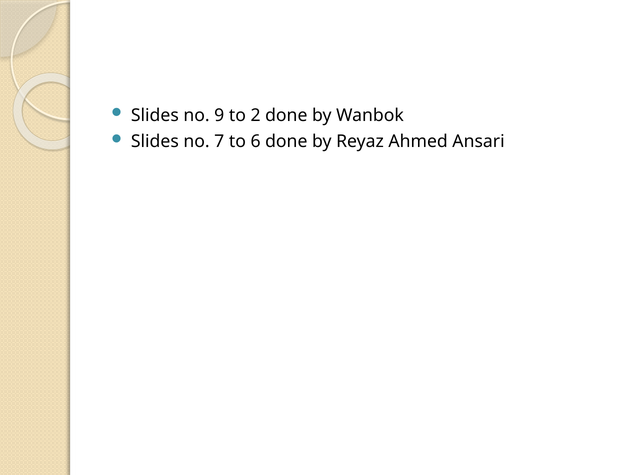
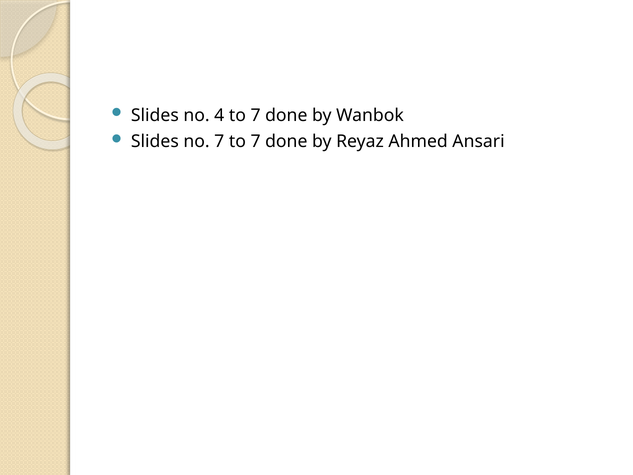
9: 9 -> 4 (219, 115)
2: 2 -> 7 (256, 115)
7 to 6: 6 -> 7 (256, 142)
